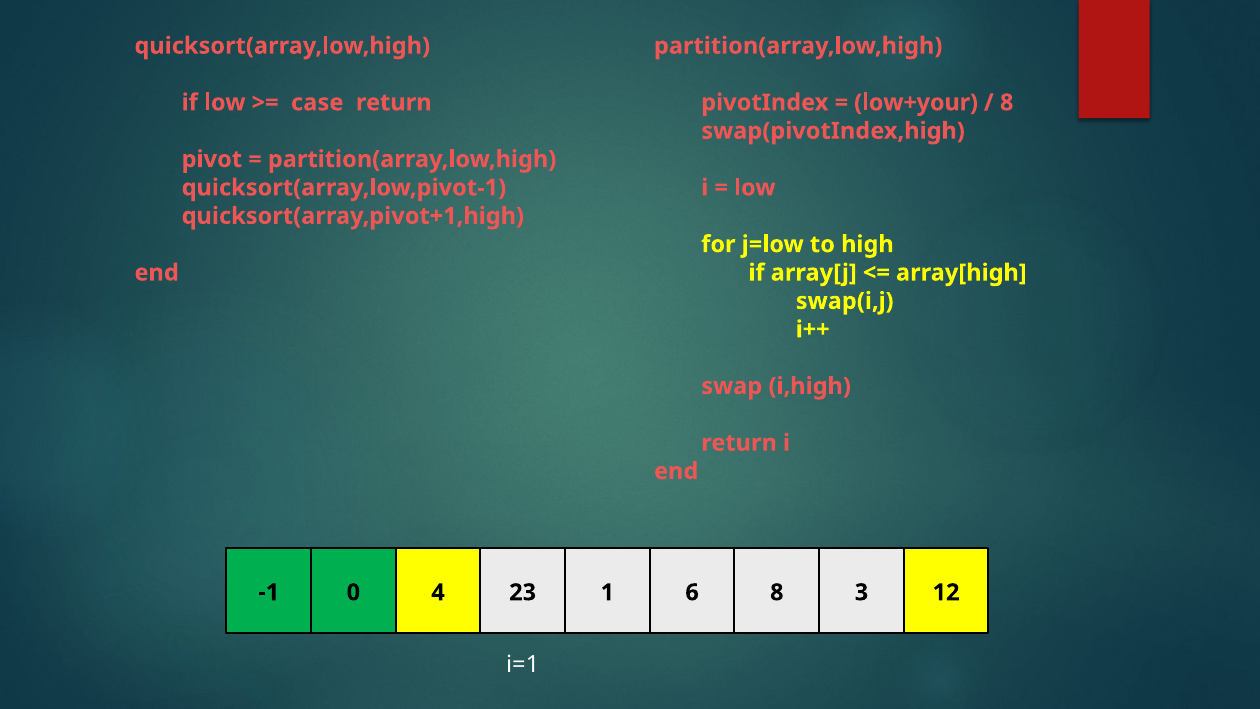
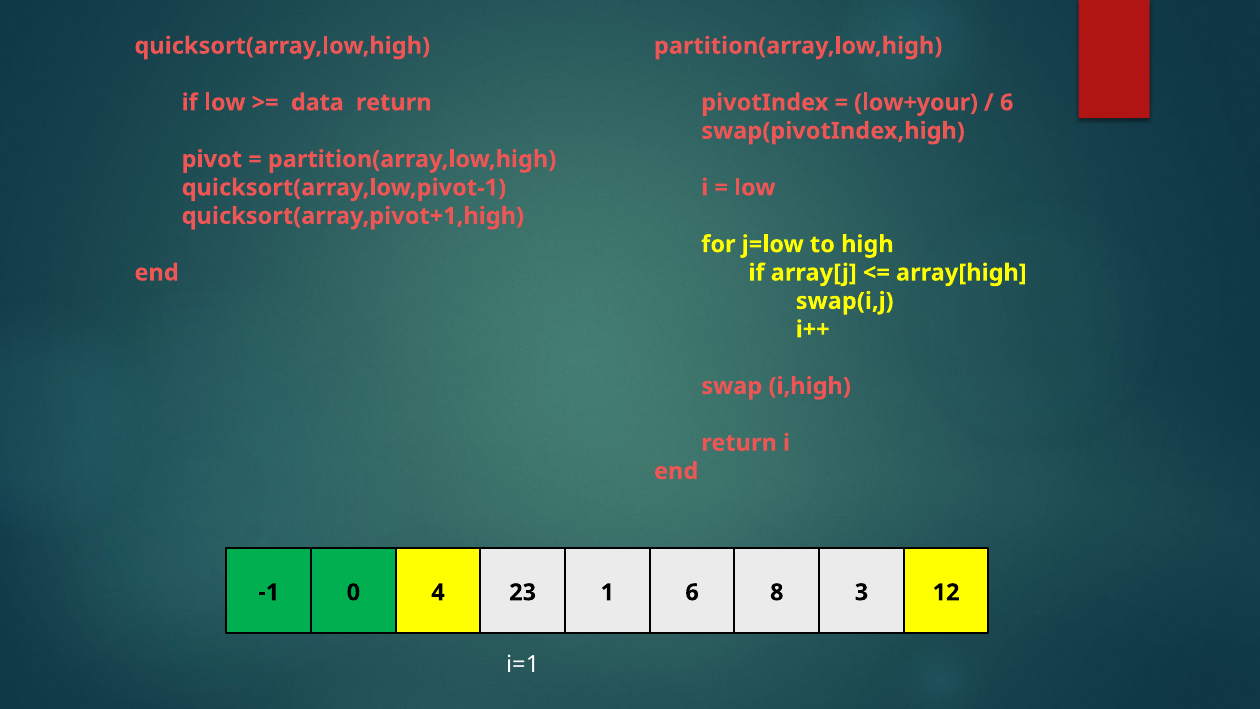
case: case -> data (317, 103)
8: 8 -> 6 (1007, 103)
